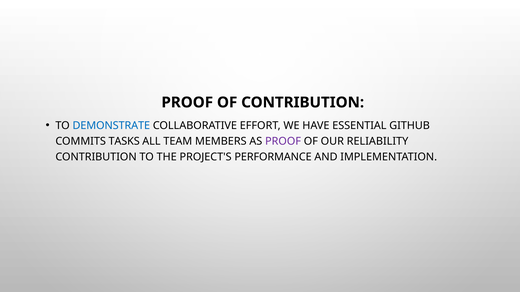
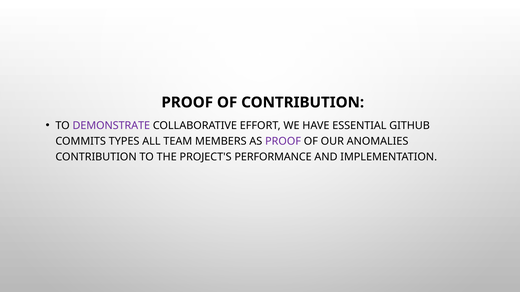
DEMONSTRATE colour: blue -> purple (111, 126)
TASKS: TASKS -> TYPES (124, 142)
RELIABILITY: RELIABILITY -> ANOMALIES (378, 142)
